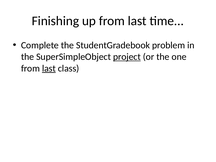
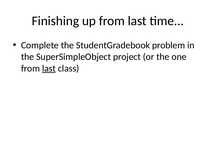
project underline: present -> none (127, 57)
